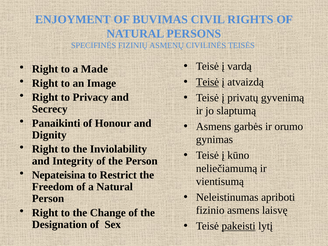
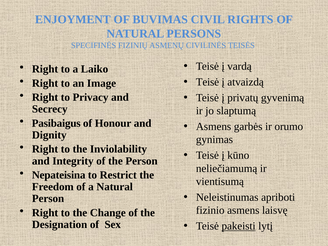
Made: Made -> Laiko (95, 69)
Teisė underline: present -> none (207, 82)
Panaikinti: Panaikinti -> Pasibaigus (56, 123)
